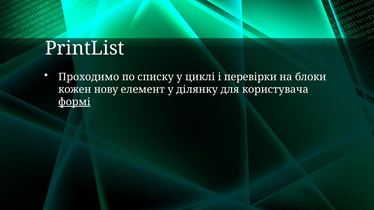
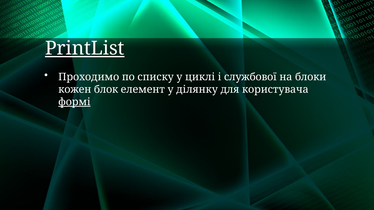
PrintList underline: none -> present (85, 48)
перевірки: перевірки -> службової (250, 77)
нову: нову -> блок (106, 90)
